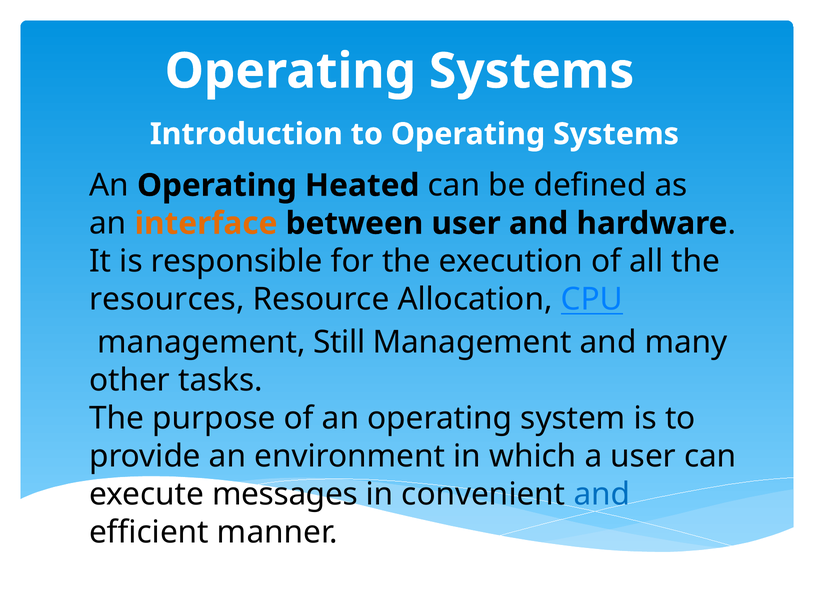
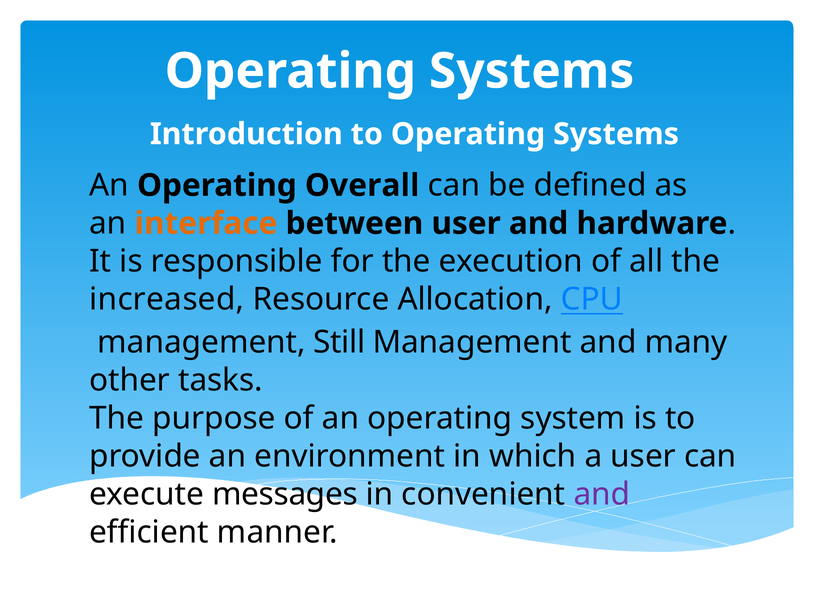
Heated: Heated -> Overall (362, 185)
resources: resources -> increased (167, 299)
and colour: blue -> purple (602, 494)
